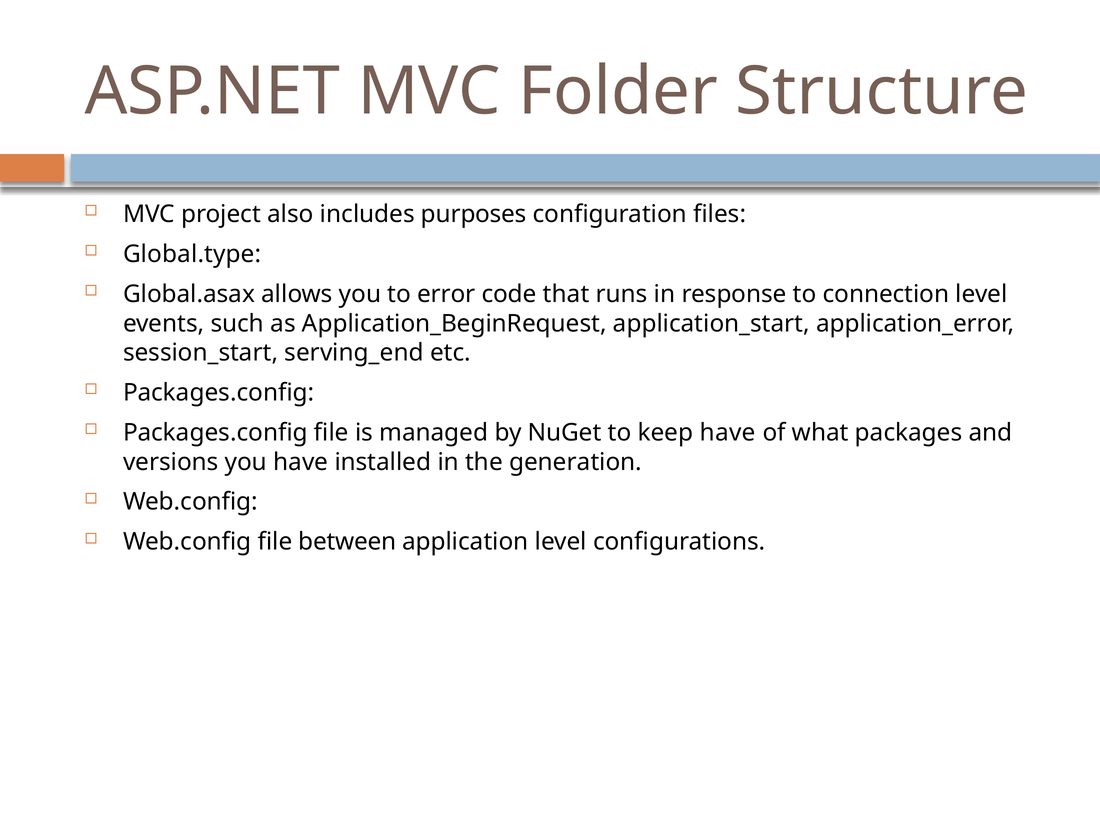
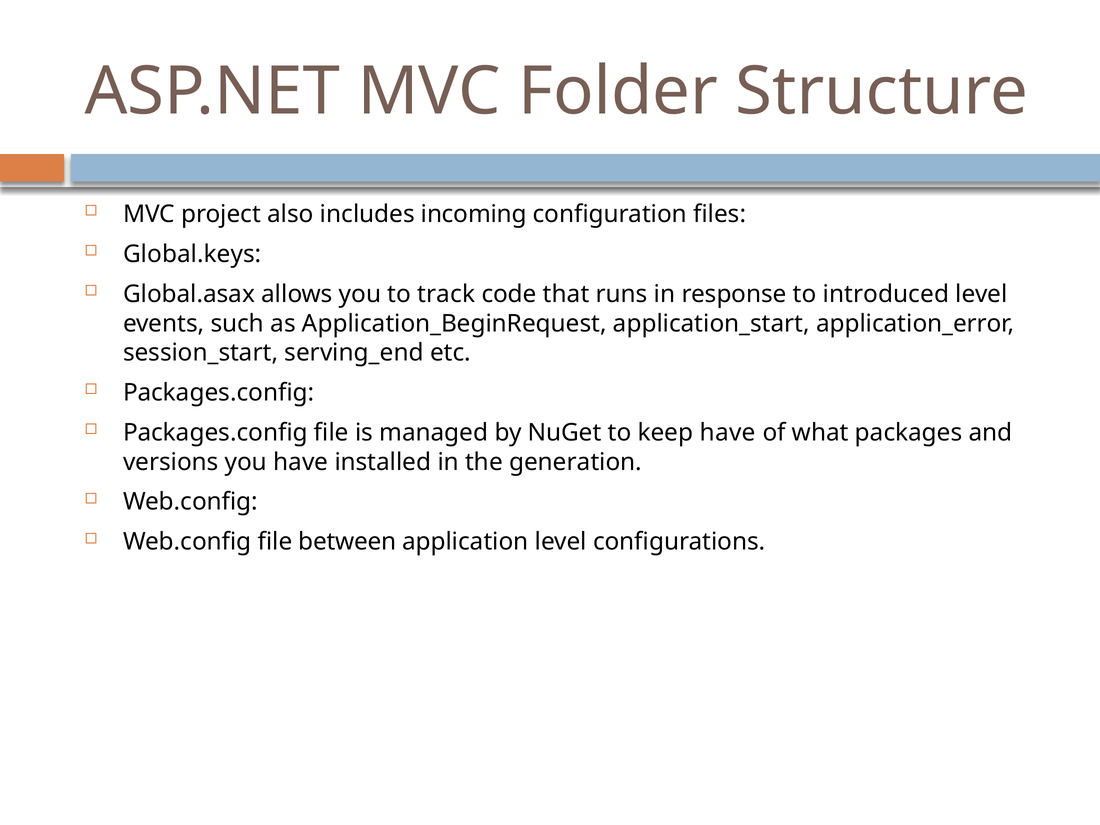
purposes: purposes -> incoming (474, 214)
Global.type: Global.type -> Global.keys (192, 254)
error: error -> track (446, 294)
connection: connection -> introduced (886, 294)
